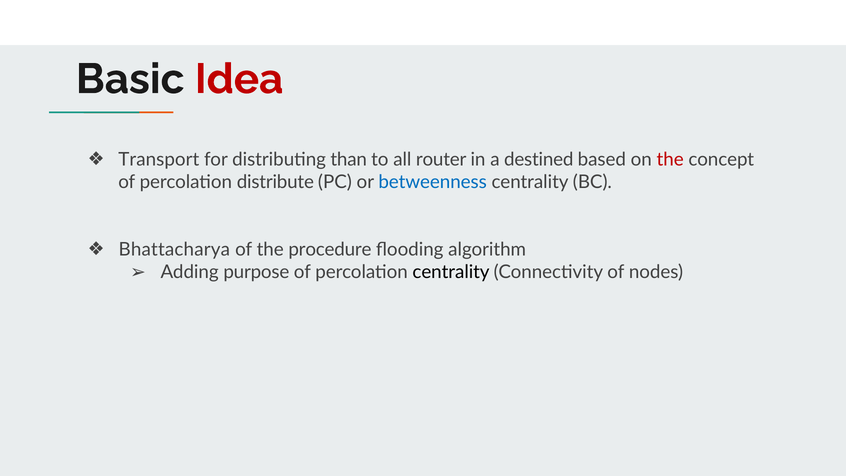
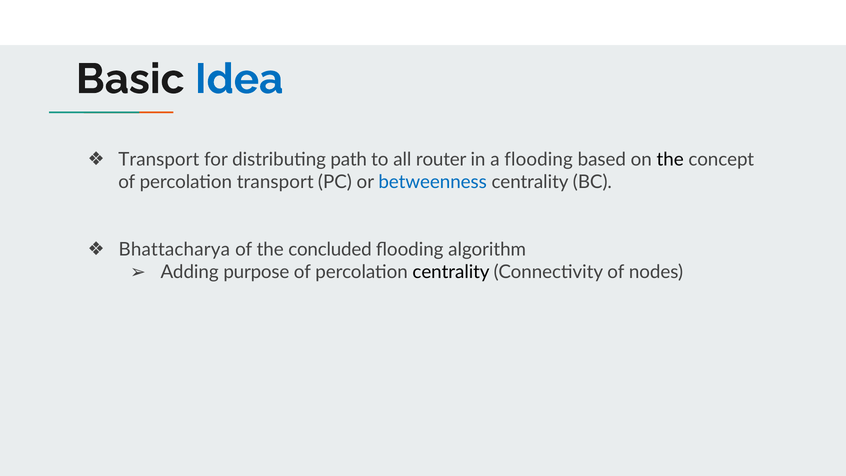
Idea colour: red -> blue (239, 79)
than: than -> path (349, 159)
a destined: destined -> flooding (539, 159)
the colour: red -> black (670, 159)
percolation distribute: distribute -> transport (275, 182)
procedure: procedure -> concluded (330, 250)
